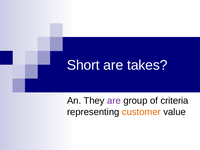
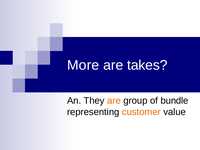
Short: Short -> More (83, 65)
are colour: purple -> orange (114, 101)
criteria: criteria -> bundle (174, 101)
